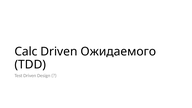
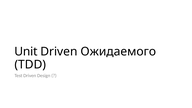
Calc: Calc -> Unit (26, 52)
